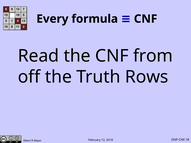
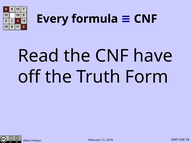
from: from -> have (153, 56)
Rows: Rows -> Form (147, 77)
